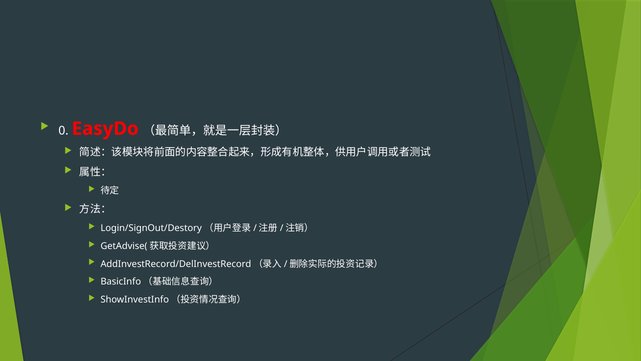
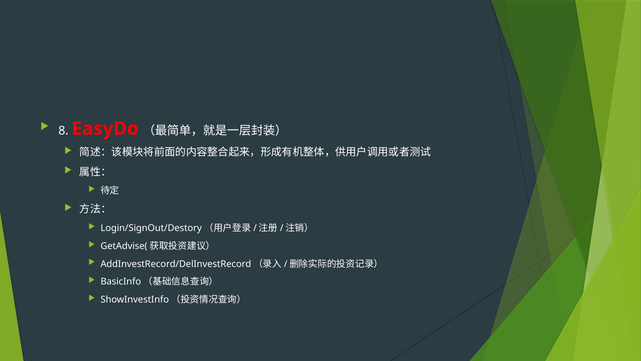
0: 0 -> 8 (63, 131)
